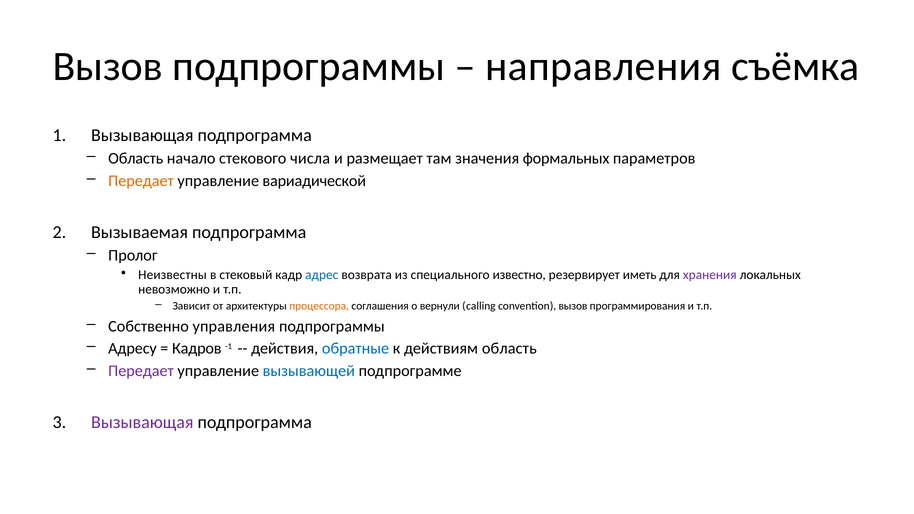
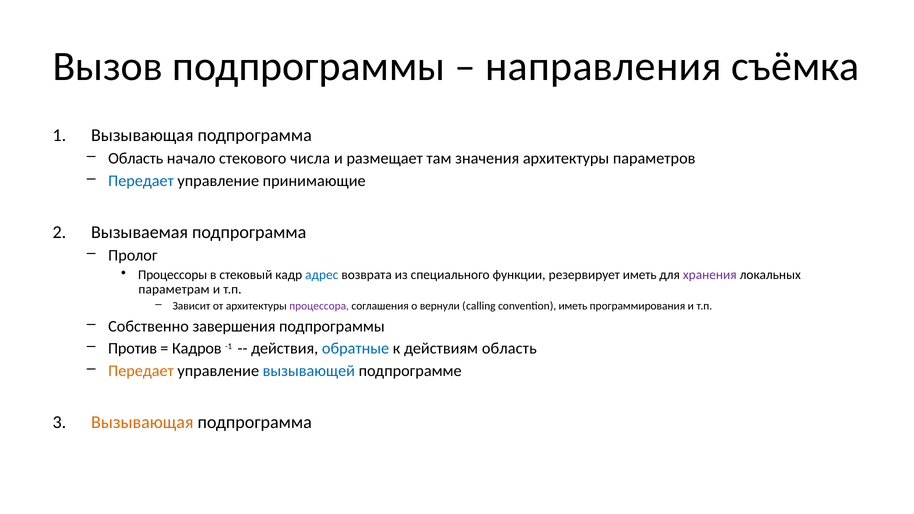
значения формальных: формальных -> архитектуры (566, 159)
Передает colour: orange -> blue (141, 181)
вариадической: вариадической -> принимающие (314, 181)
Неизвестны: Неизвестны -> Процессоры (173, 275)
известно: известно -> функции (519, 275)
невозможно: невозможно -> параметрам (174, 289)
процессора colour: orange -> purple (319, 306)
convention вызов: вызов -> иметь (573, 306)
управления: управления -> завершения (234, 326)
Адресу: Адресу -> Против (133, 349)
Передает colour: purple -> orange (141, 371)
Вызывающая colour: purple -> orange (142, 422)
